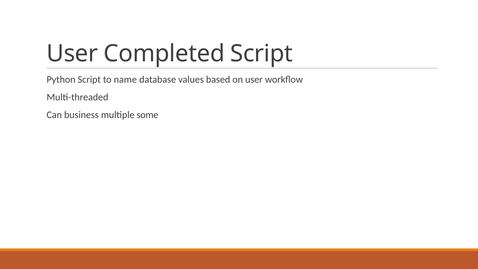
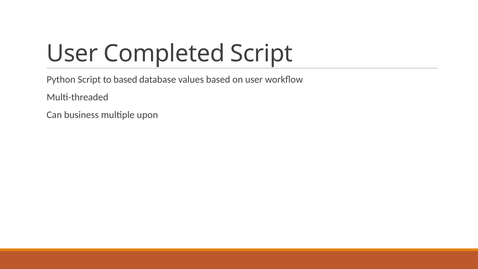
to name: name -> based (125, 79)
some: some -> upon (147, 115)
